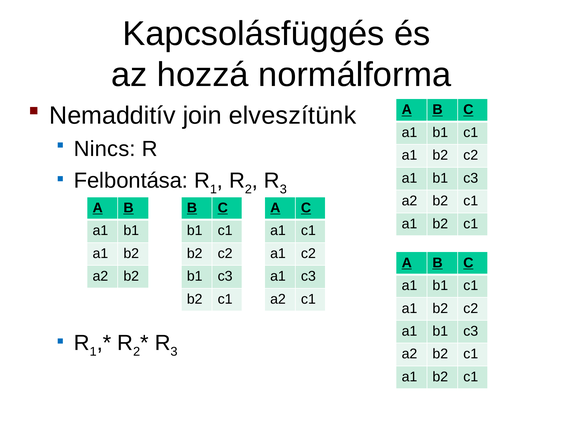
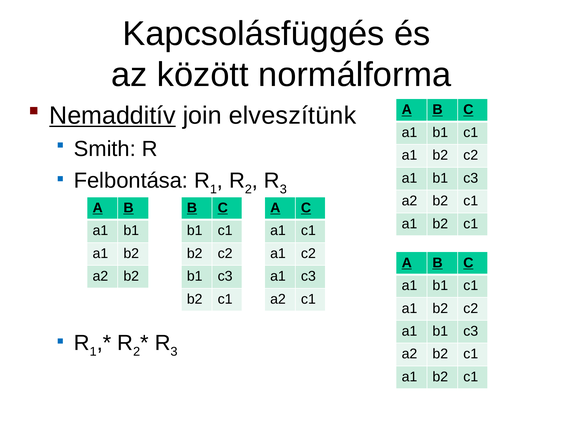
hozzá: hozzá -> között (203, 75)
Nemadditív underline: none -> present (113, 116)
Nincs: Nincs -> Smith (105, 149)
